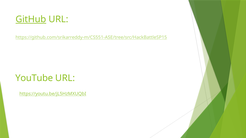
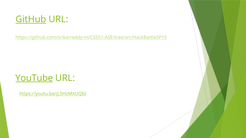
YouTube underline: none -> present (34, 78)
